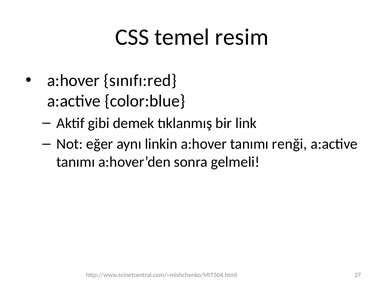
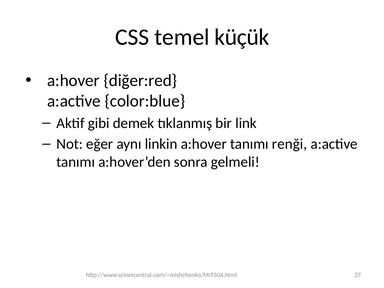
resim: resim -> küçük (242, 37)
sınıfı:red: sınıfı:red -> diğer:red (140, 81)
